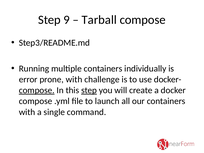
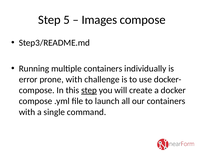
9: 9 -> 5 (67, 20)
Tarball: Tarball -> Images (99, 20)
compose underline: present -> none (37, 90)
